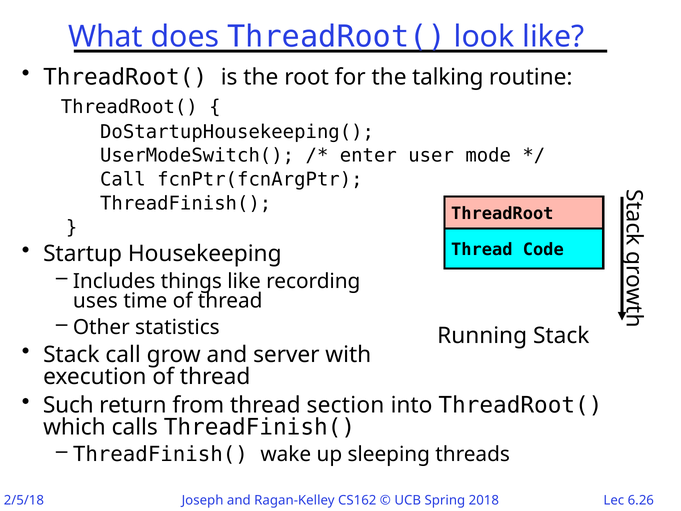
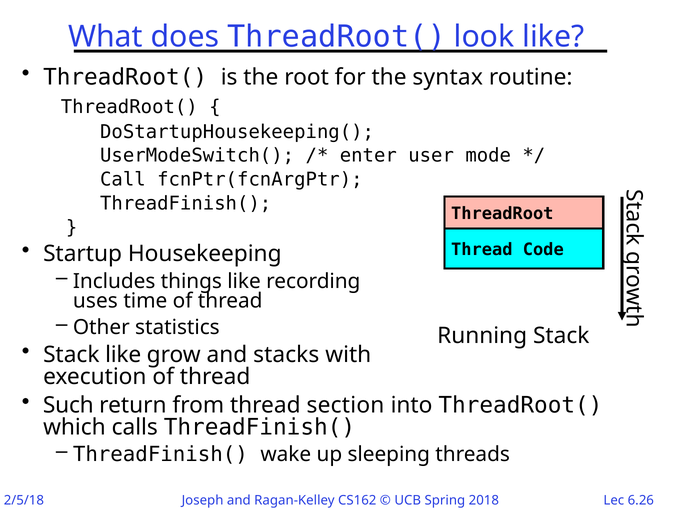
talking: talking -> syntax (448, 77)
Stack call: call -> like (123, 355)
server: server -> stacks (286, 355)
